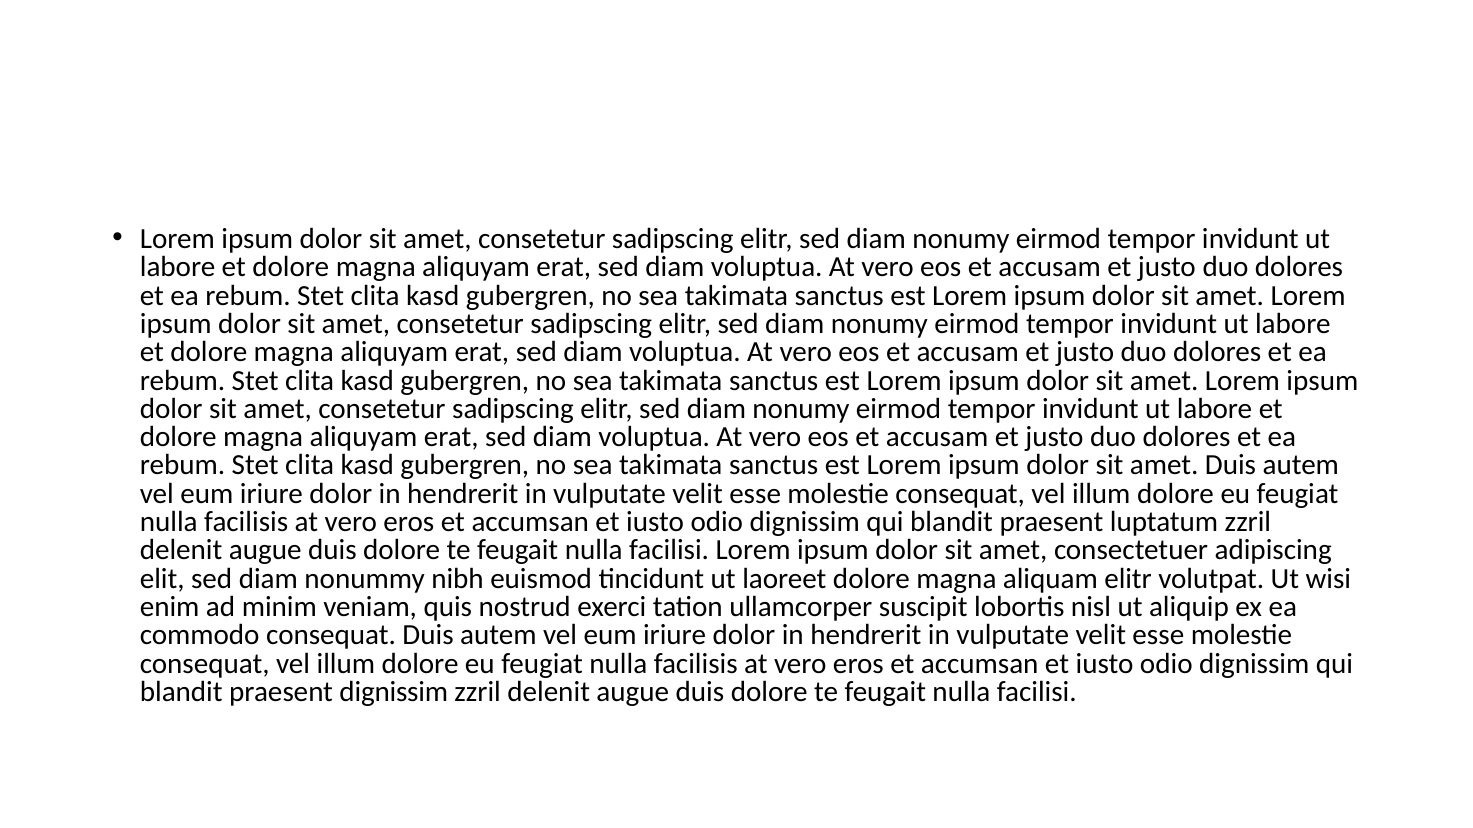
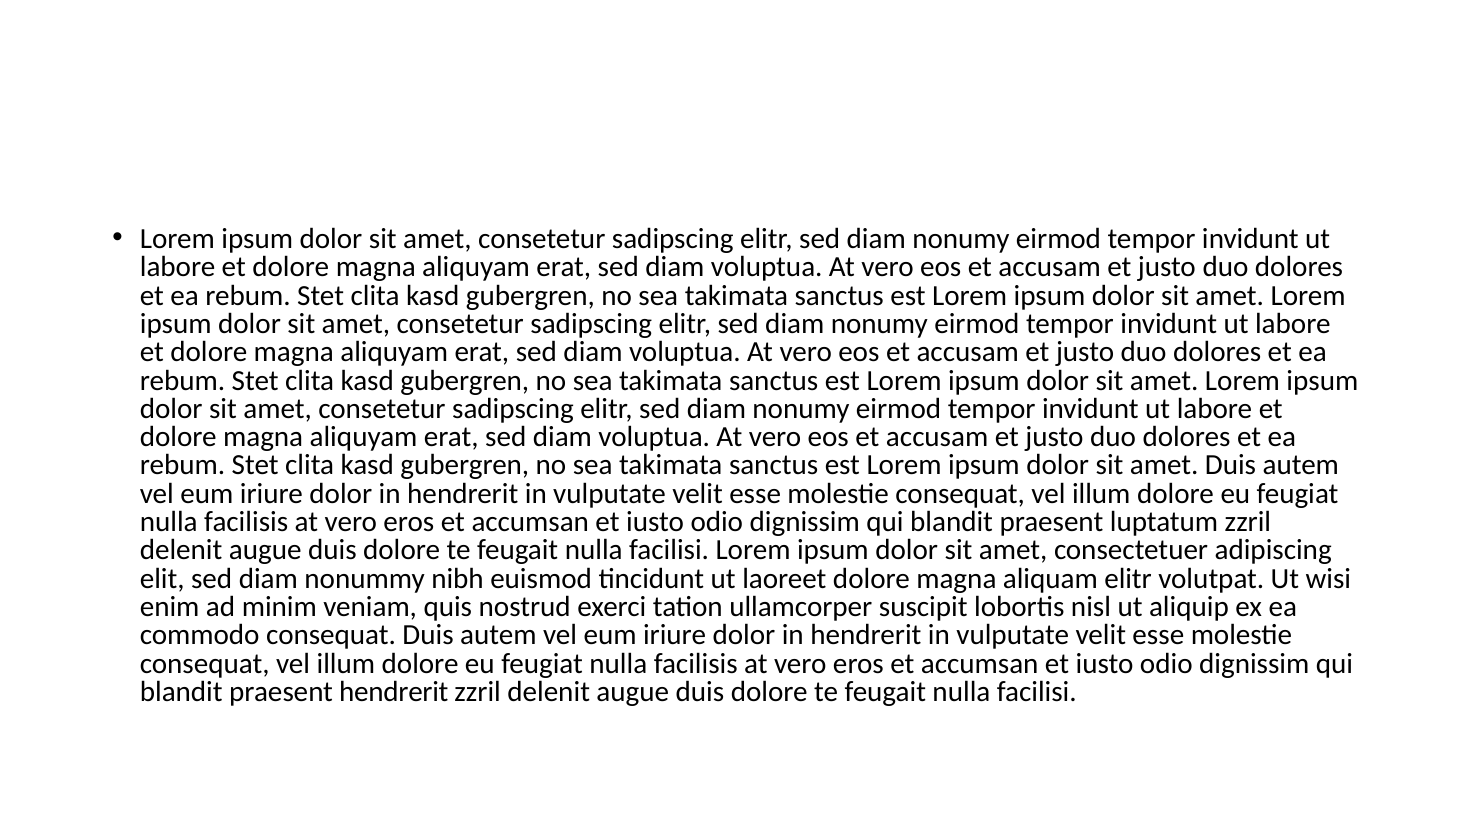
praesent dignissim: dignissim -> hendrerit (394, 692)
